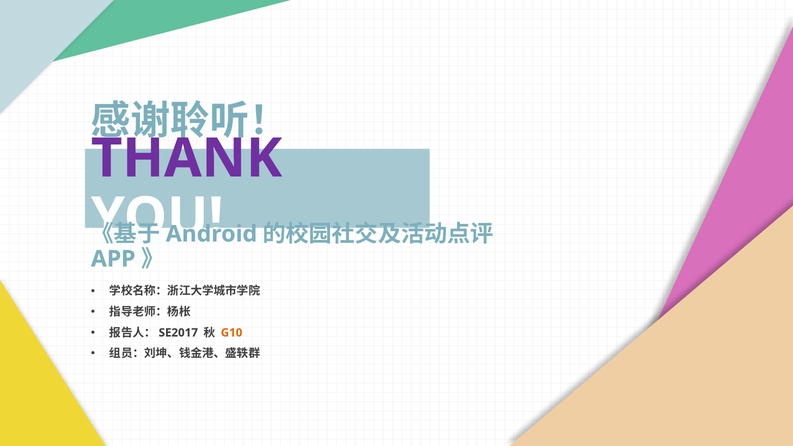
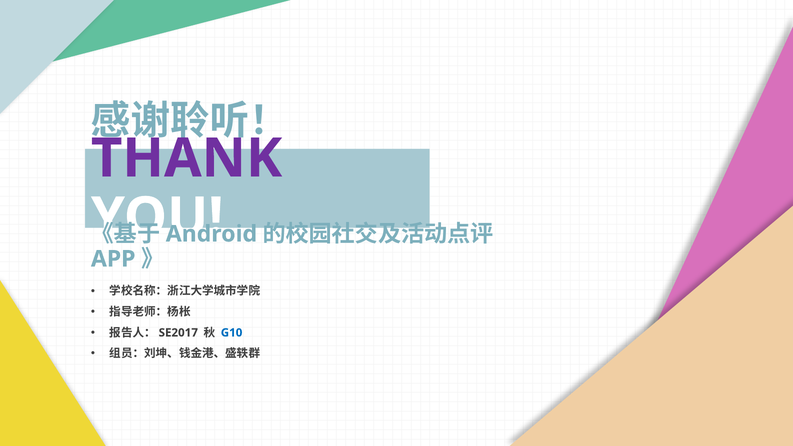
G10 colour: orange -> blue (232, 333)
